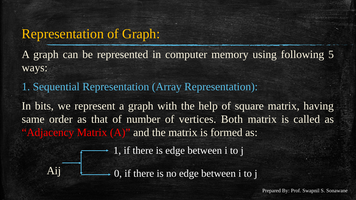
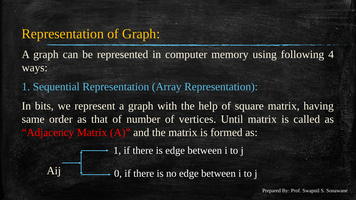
5: 5 -> 4 (331, 55)
Both: Both -> Until (232, 119)
